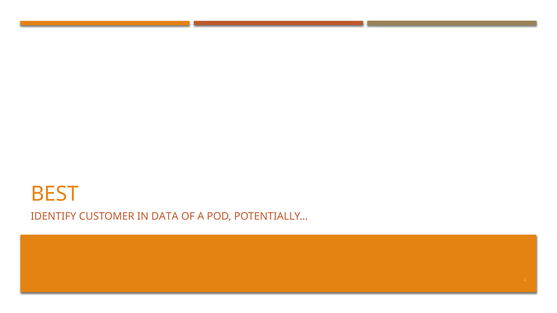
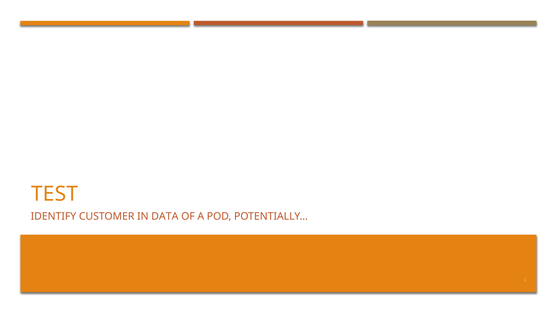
BEST: BEST -> TEST (55, 194)
